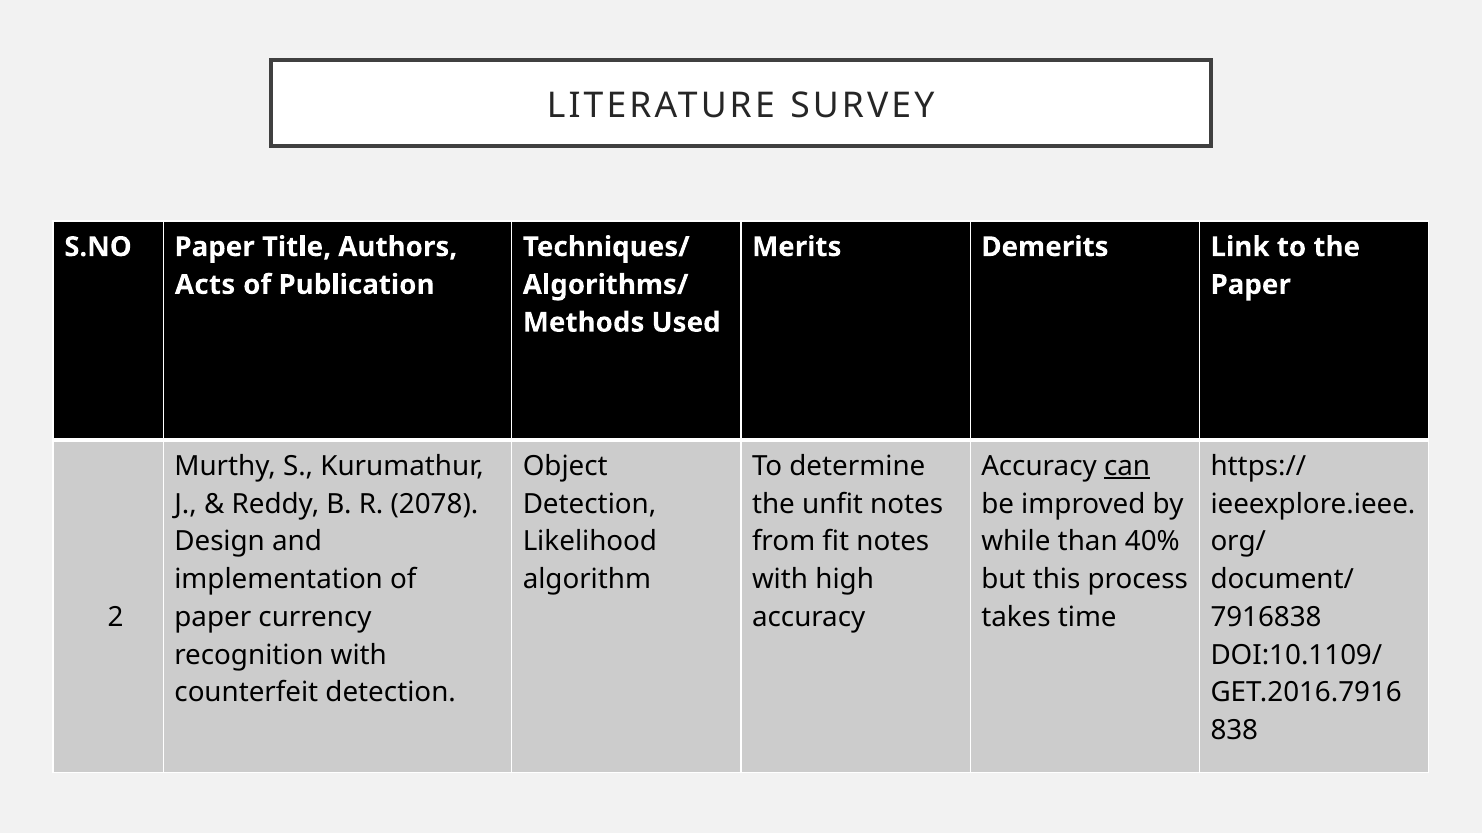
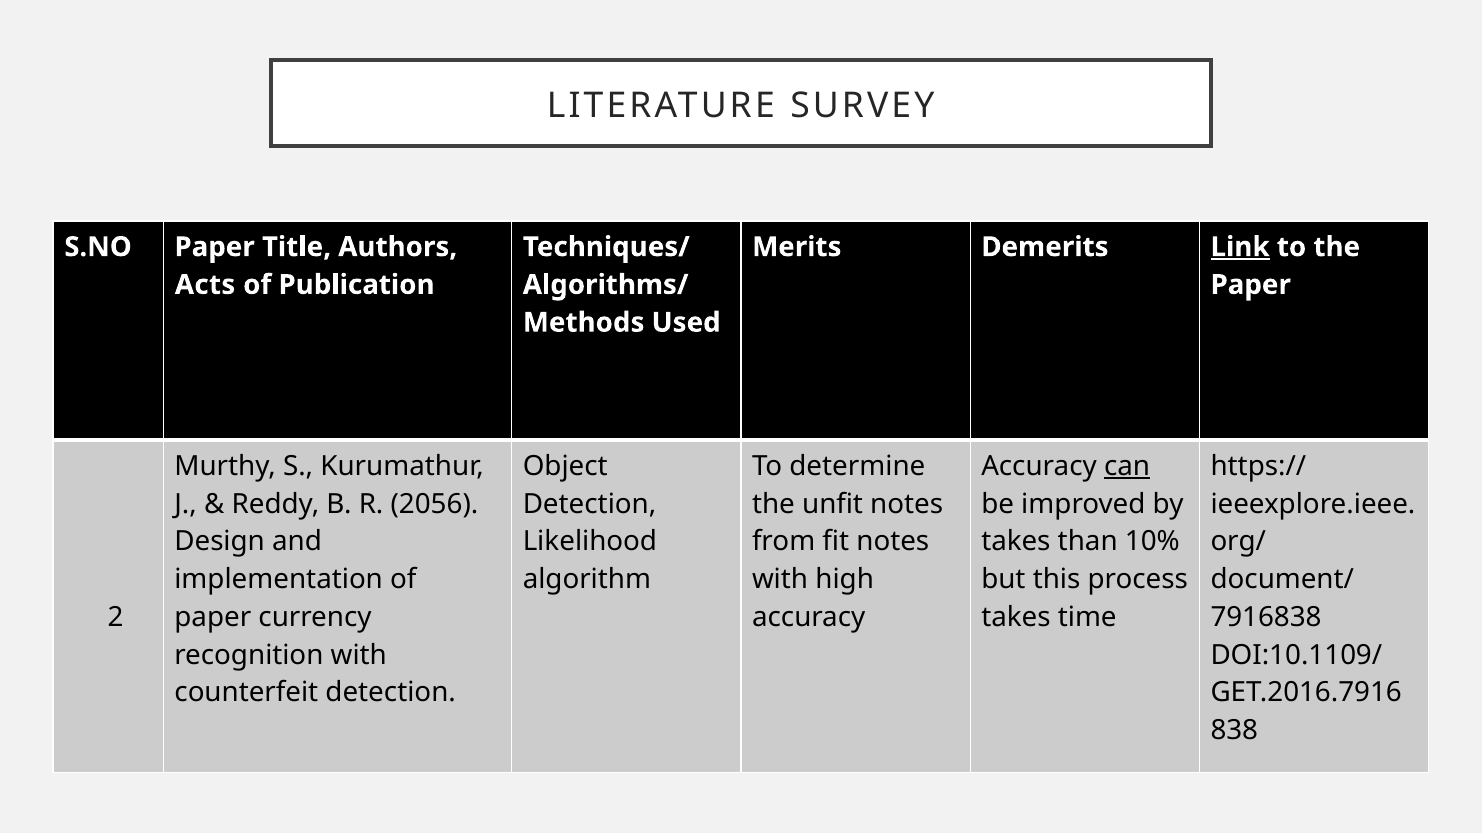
Link underline: none -> present (1240, 247)
2078: 2078 -> 2056 (434, 504)
while: while -> takes (1016, 542)
40%: 40% -> 10% (1152, 542)
